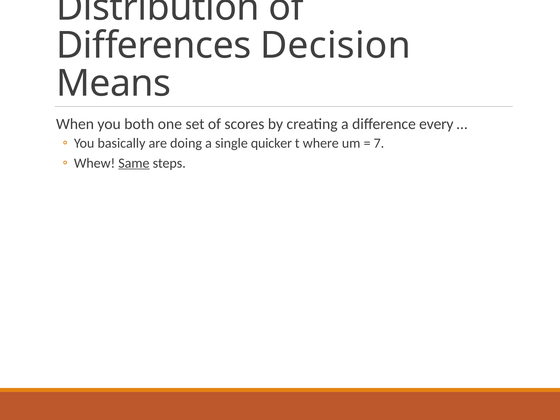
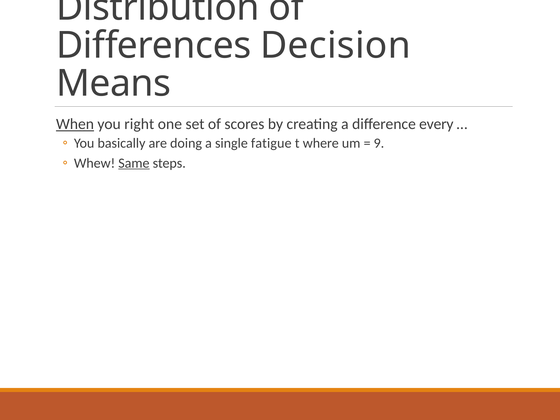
When underline: none -> present (75, 124)
both: both -> right (139, 124)
quicker: quicker -> fatigue (271, 143)
7: 7 -> 9 (379, 143)
